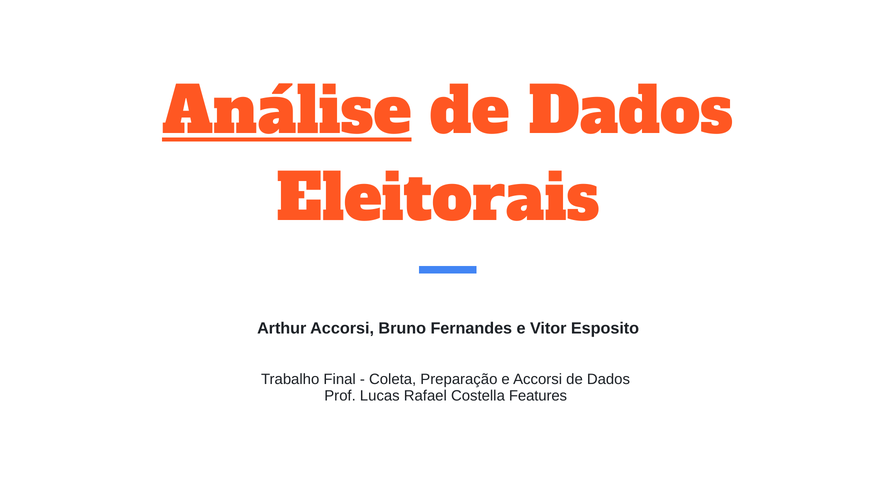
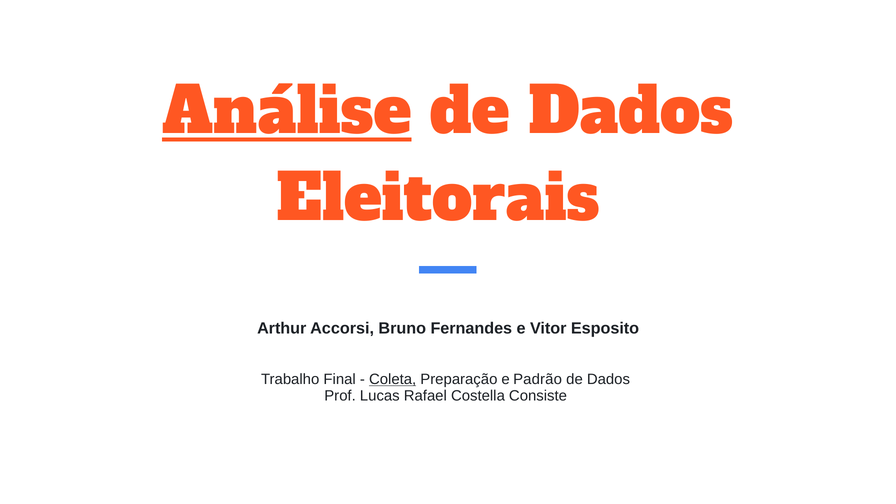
Coleta underline: none -> present (393, 379)
e Accorsi: Accorsi -> Padrão (538, 379)
Features: Features -> Consiste (538, 396)
